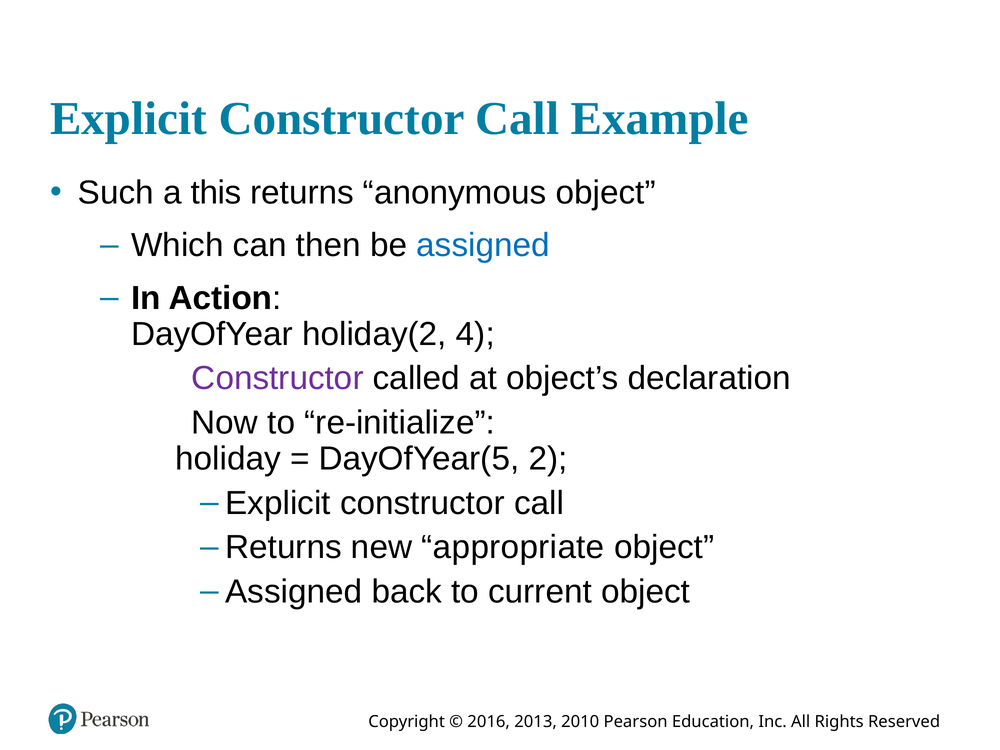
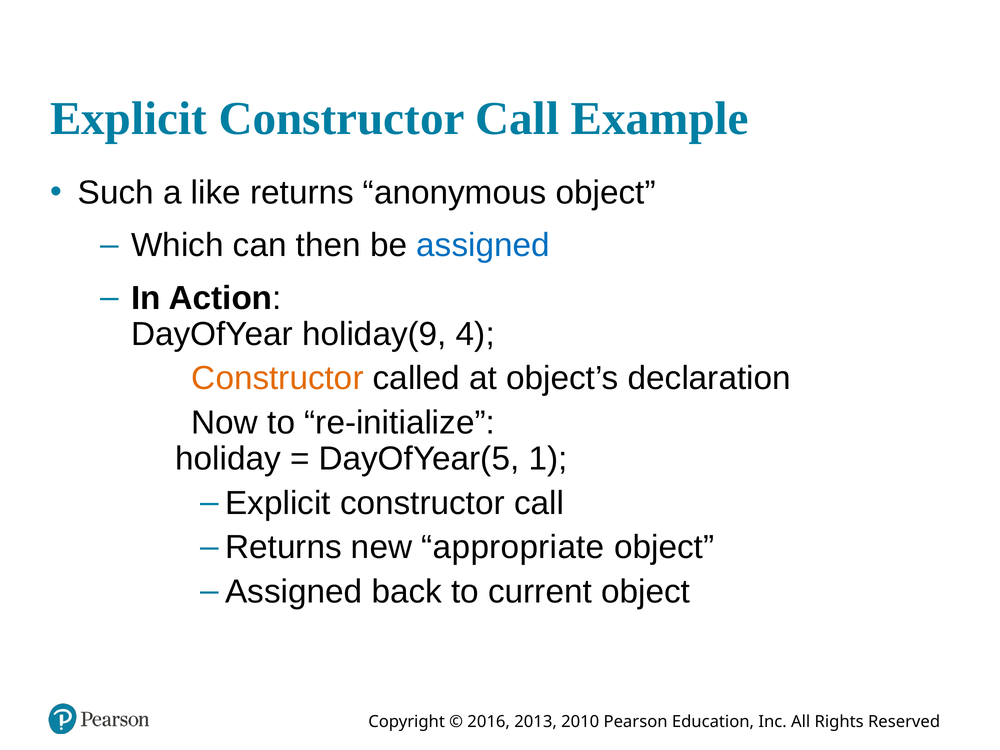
this: this -> like (216, 193)
holiday(2: holiday(2 -> holiday(9 (374, 334)
Constructor colour: purple -> orange (278, 378)
2: 2 -> 1 (548, 459)
